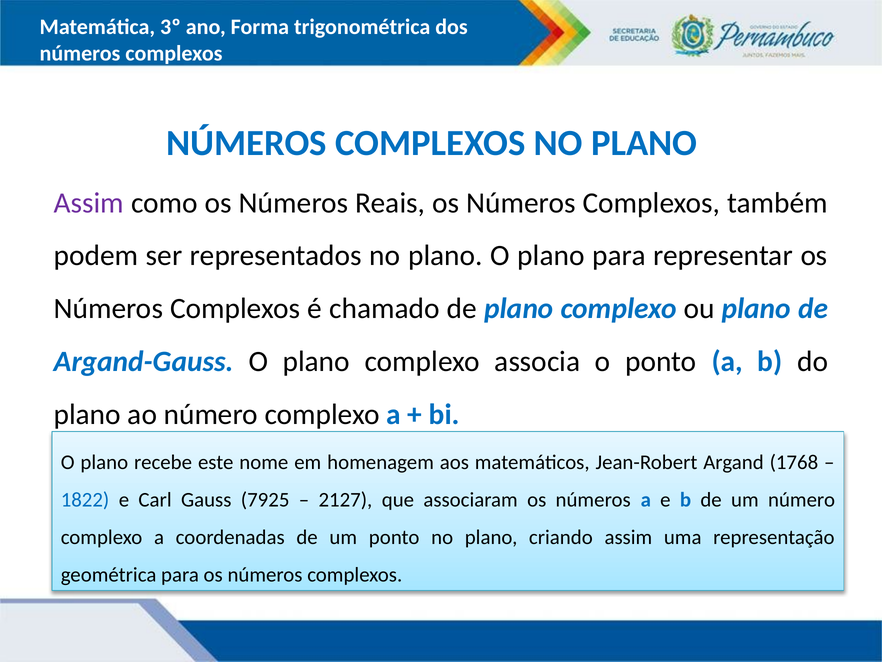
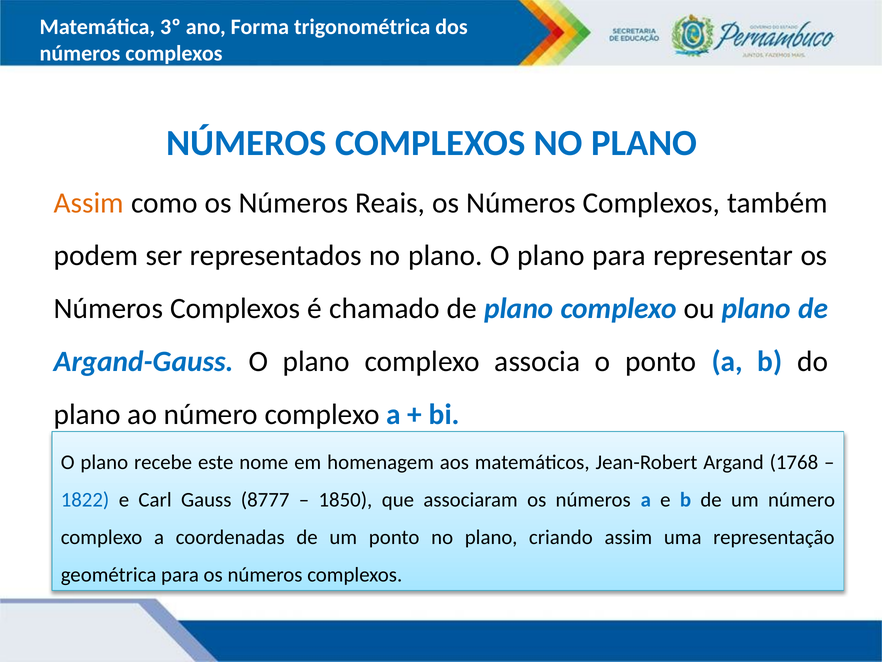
Assim colour: purple -> orange (89, 203)
7925: 7925 -> 8777 (265, 500)
2127: 2127 -> 1850 (345, 500)
